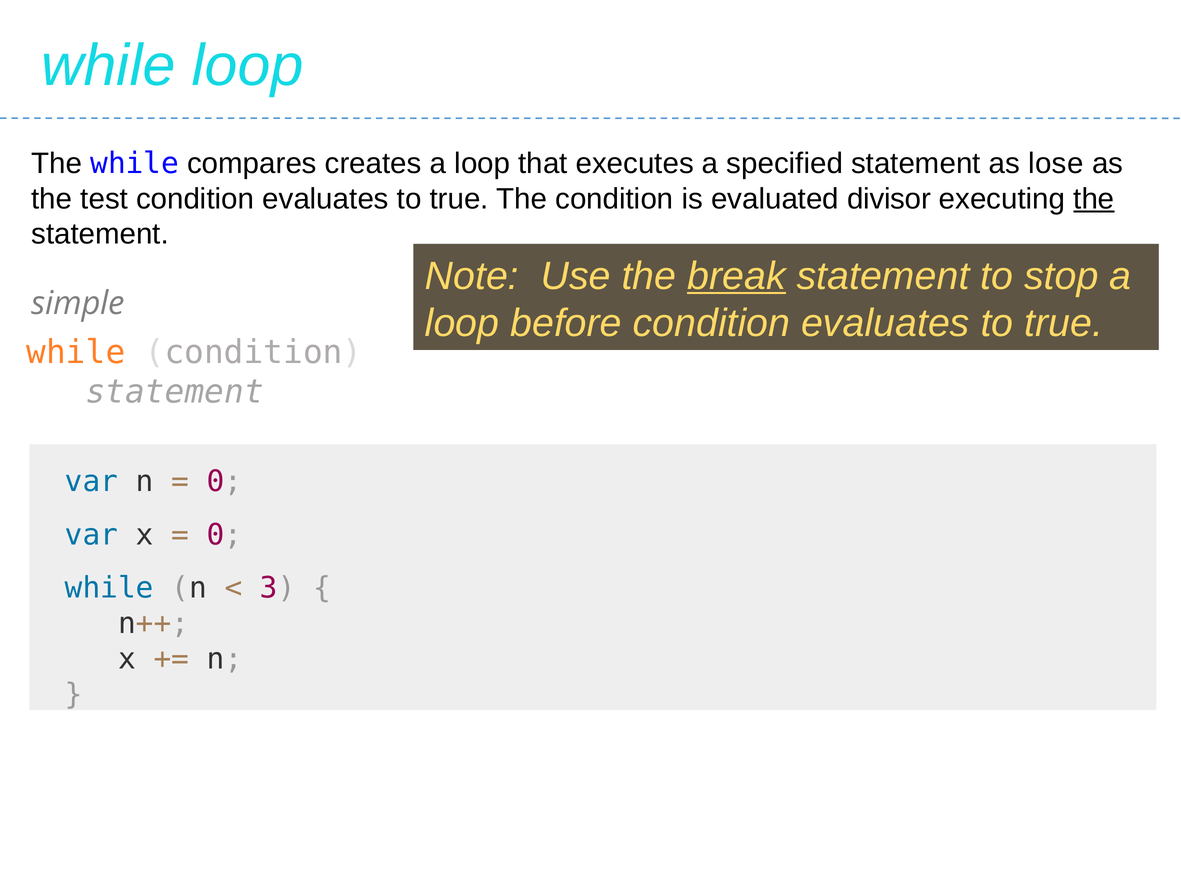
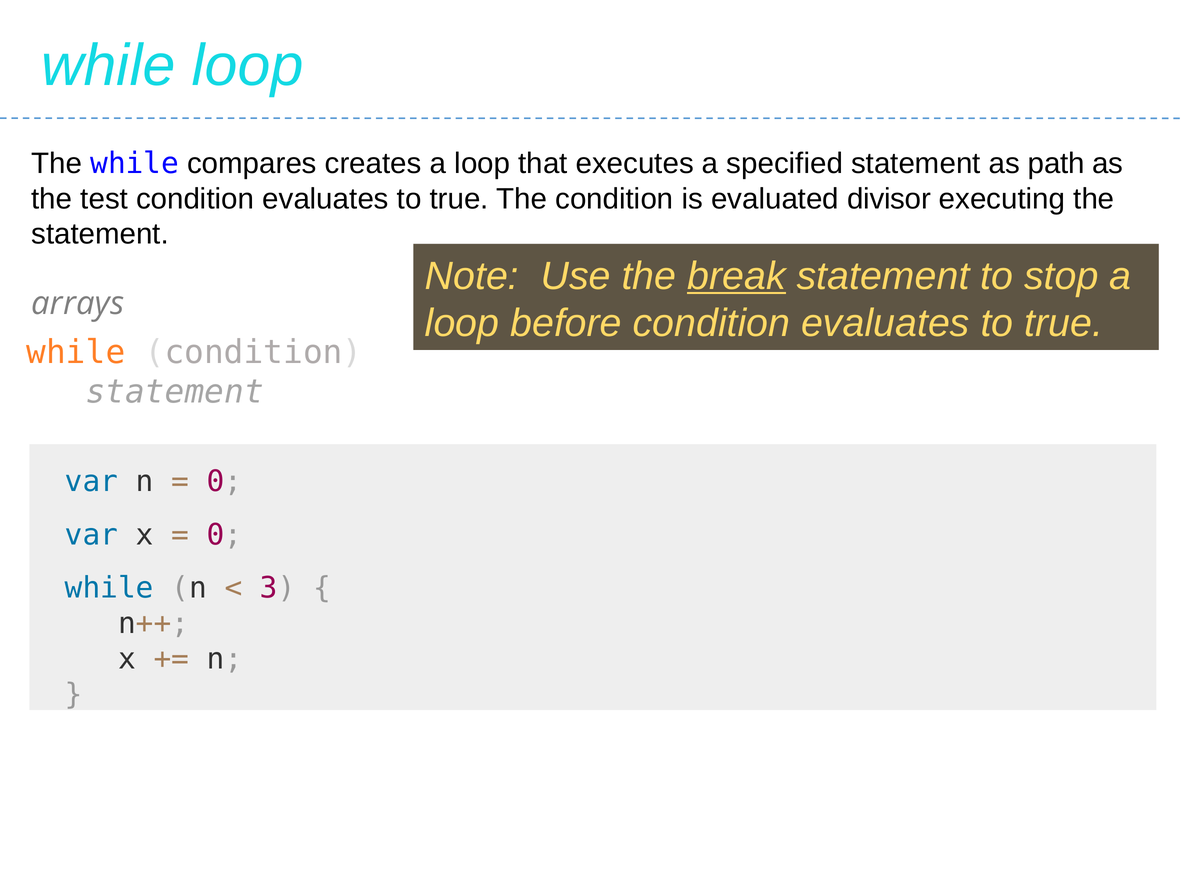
lose: lose -> path (1056, 163)
the underline: present -> none (1094, 199)
simple: simple -> arrays (78, 303)
